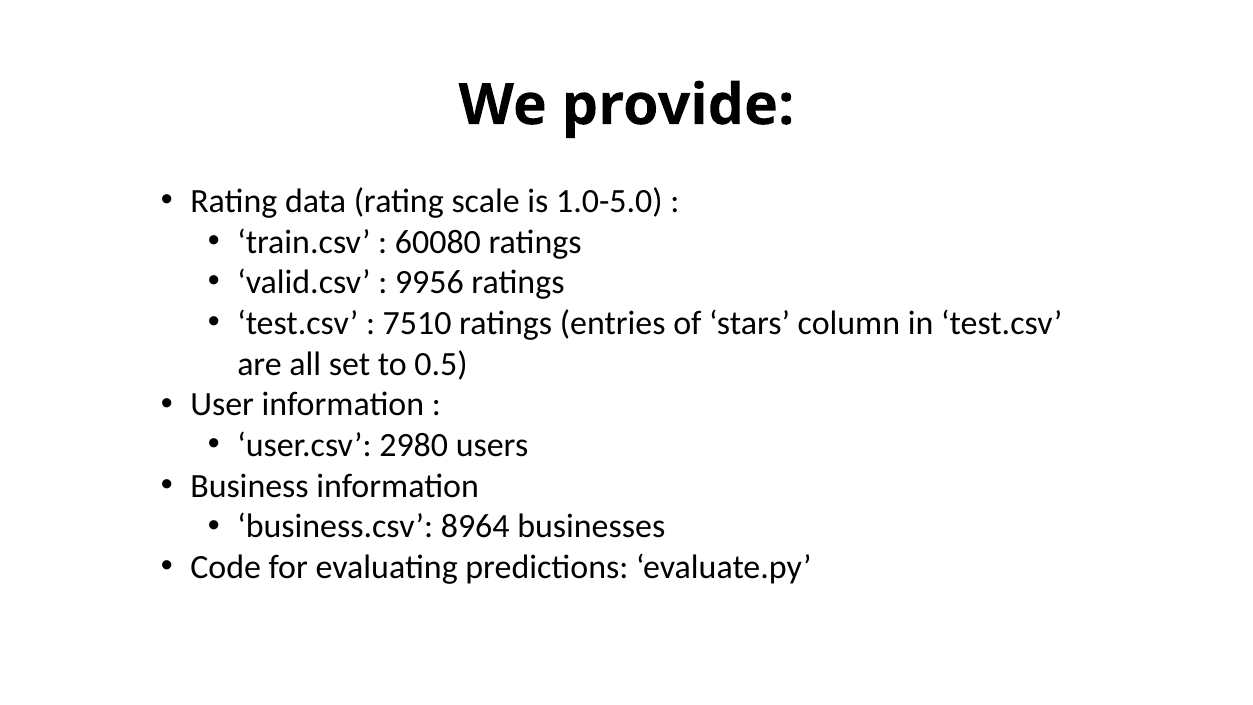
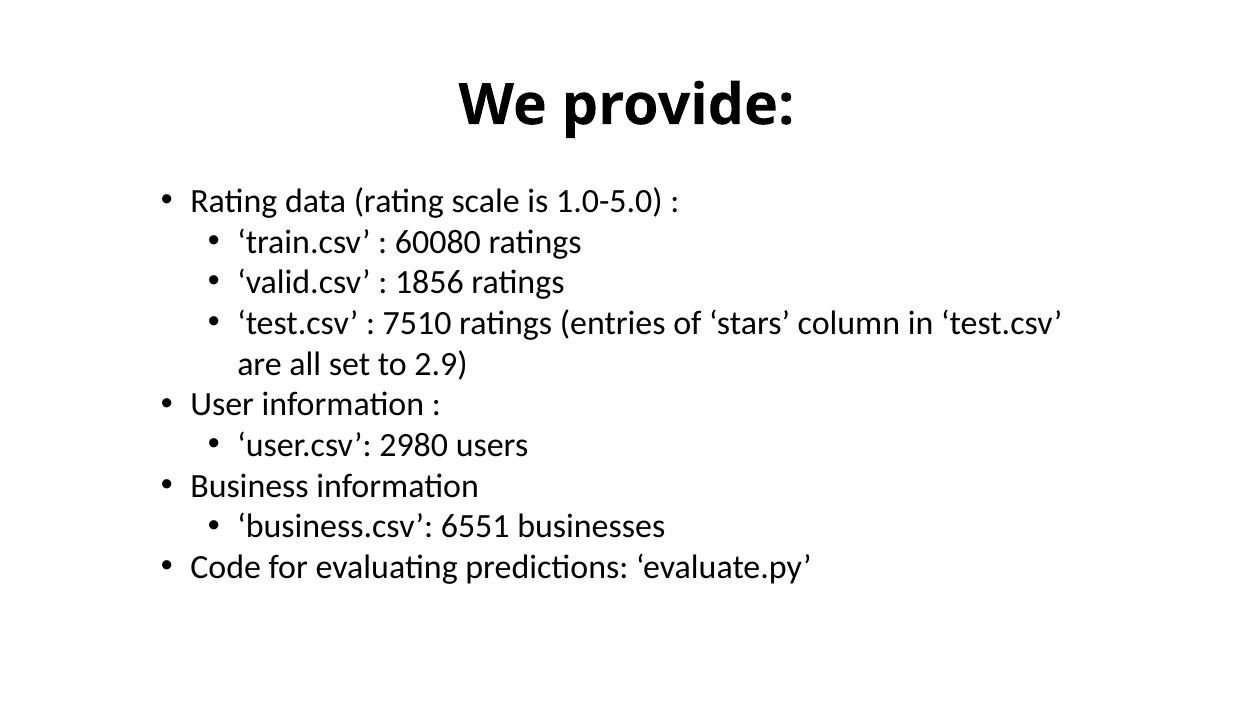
9956: 9956 -> 1856 (429, 282)
0.5: 0.5 -> 2.9 (441, 364)
8964: 8964 -> 6551 (475, 527)
